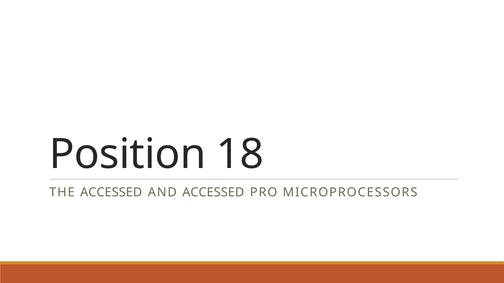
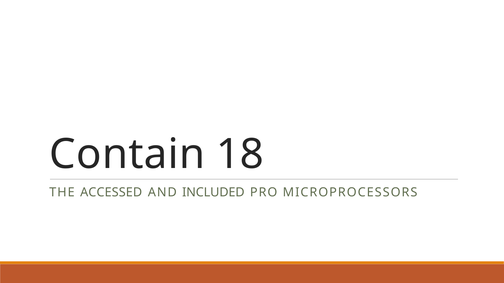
Position: Position -> Contain (127, 154)
AND ACCESSED: ACCESSED -> INCLUDED (213, 193)
